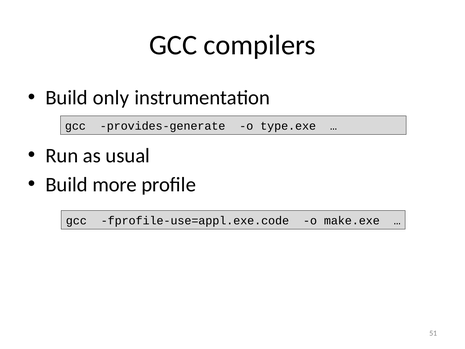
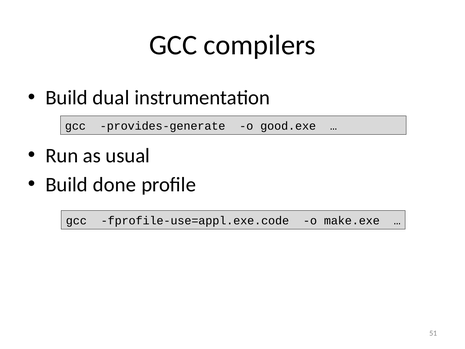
only: only -> dual (111, 98)
type.exe: type.exe -> good.exe (288, 126)
more: more -> done (114, 184)
